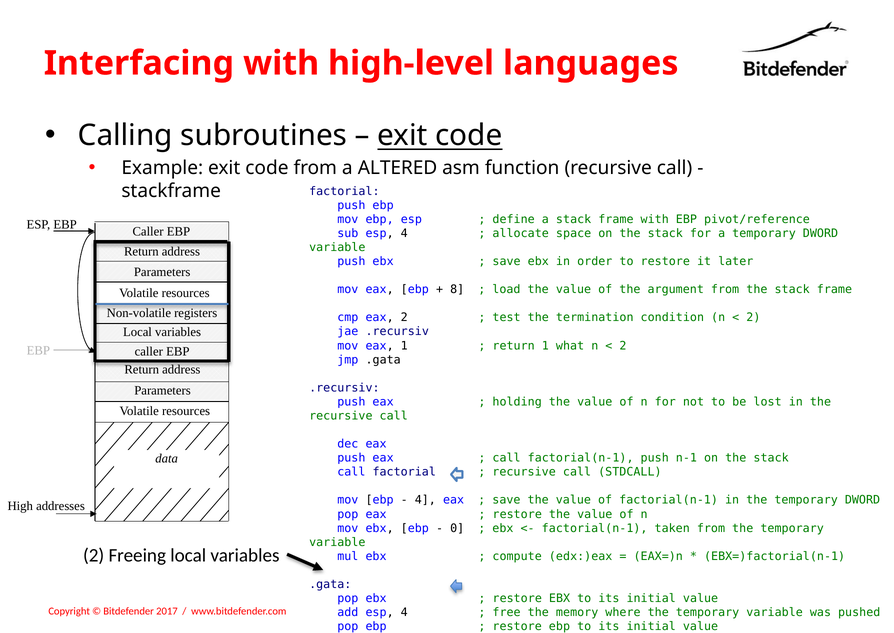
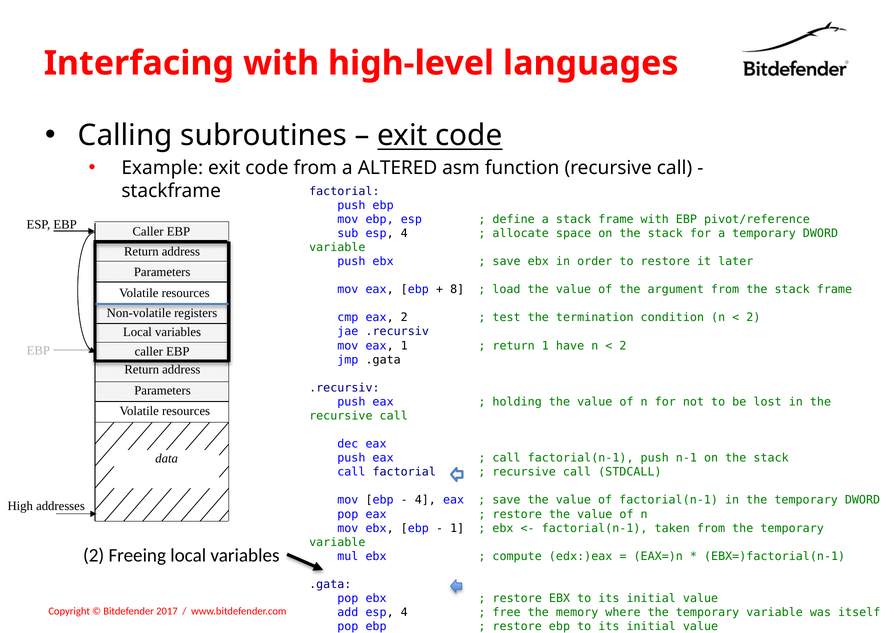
what: what -> have (570, 345)
0: 0 -> 1 (457, 528)
pushed: pushed -> itself (859, 612)
